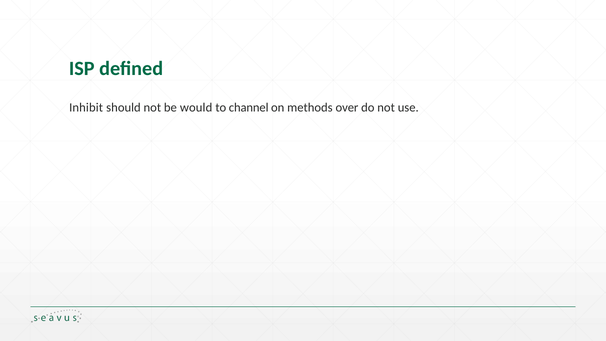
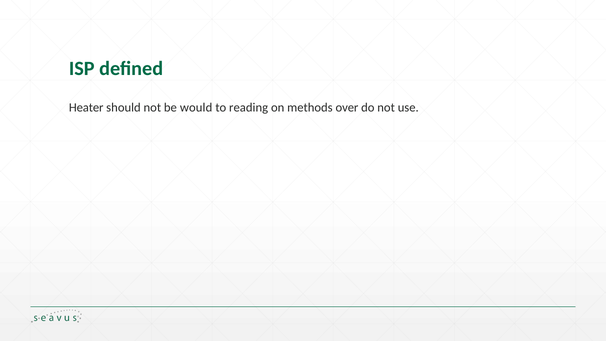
Inhibit: Inhibit -> Heater (86, 107)
channel: channel -> reading (249, 107)
